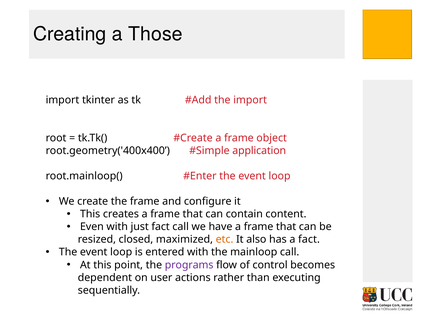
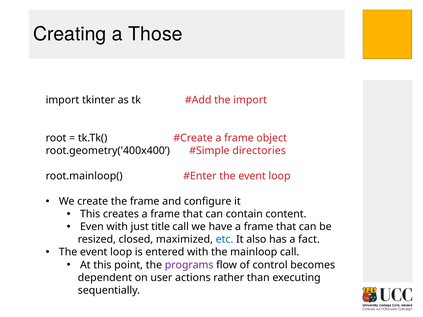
application: application -> directories (259, 151)
just fact: fact -> title (161, 227)
etc colour: orange -> blue (225, 240)
